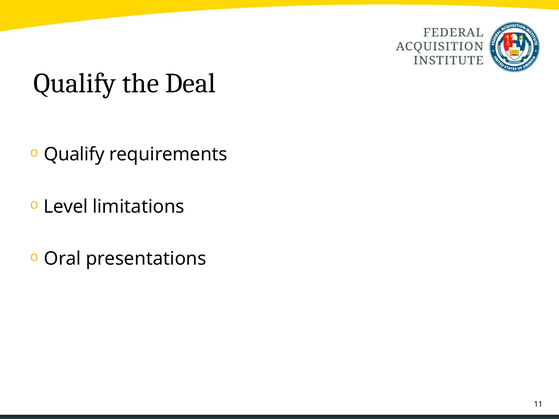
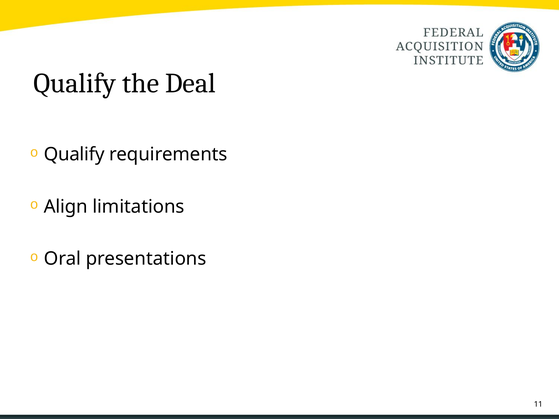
Level: Level -> Align (66, 207)
